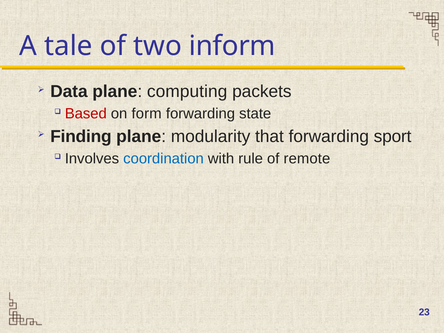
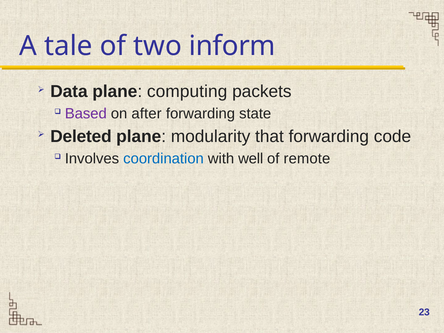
Based colour: red -> purple (86, 114)
form: form -> after (147, 114)
Finding: Finding -> Deleted (81, 136)
sport: sport -> code (392, 136)
rule: rule -> well (251, 158)
